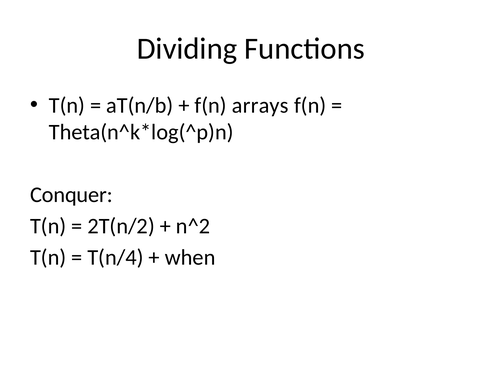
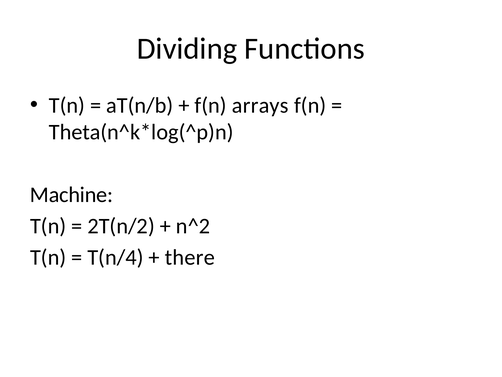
Conquer: Conquer -> Machine (71, 195)
when: when -> there (190, 257)
